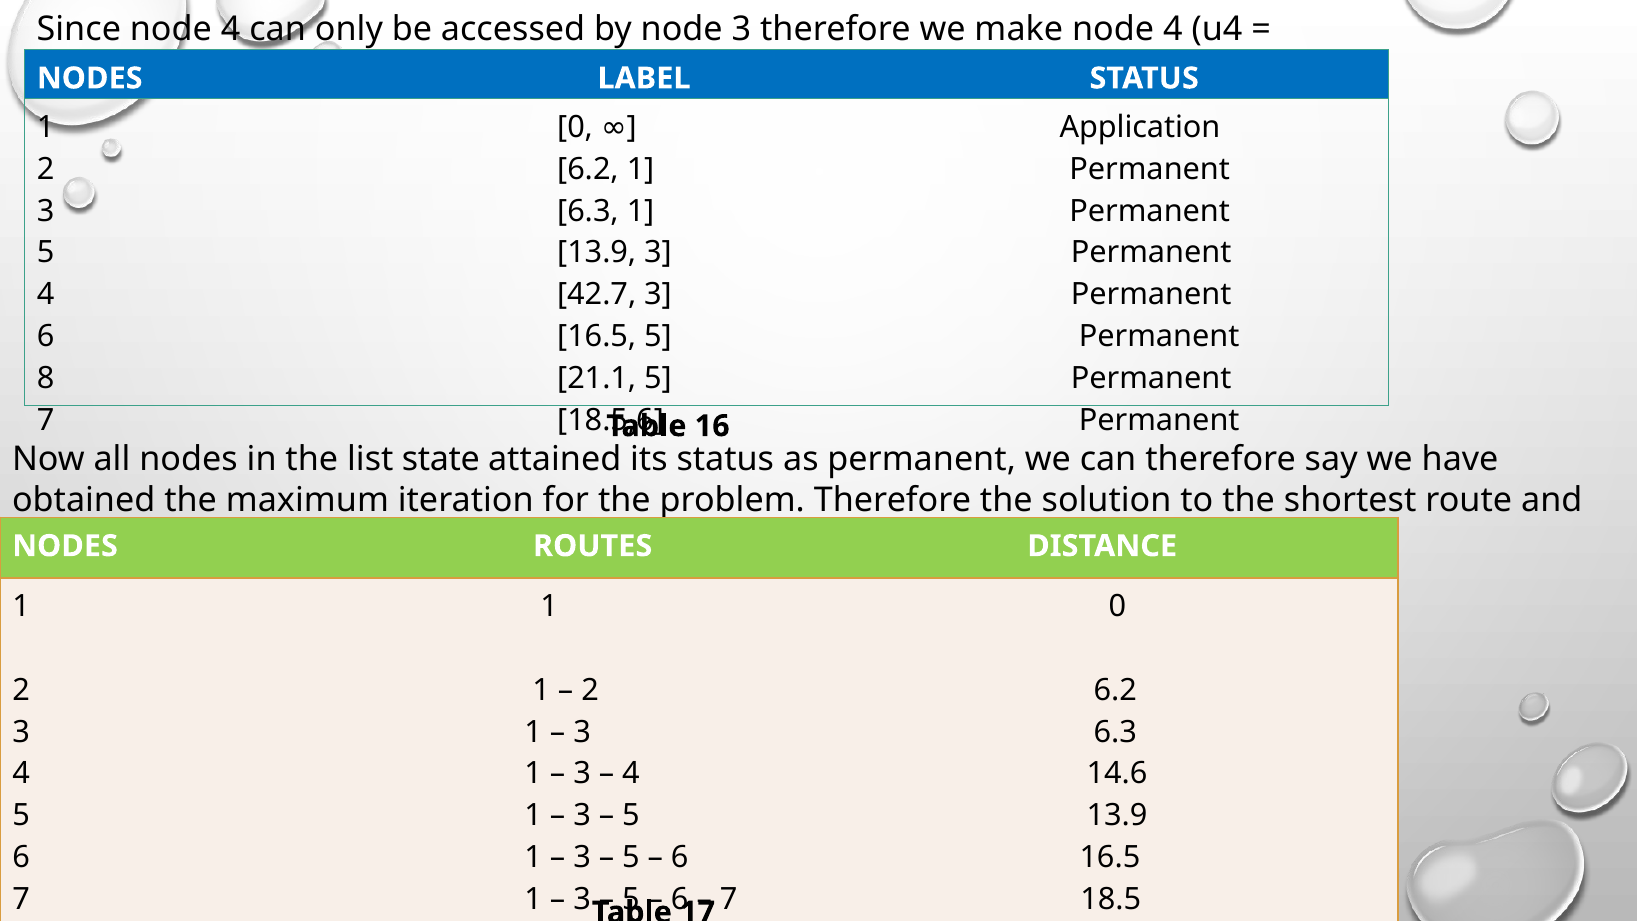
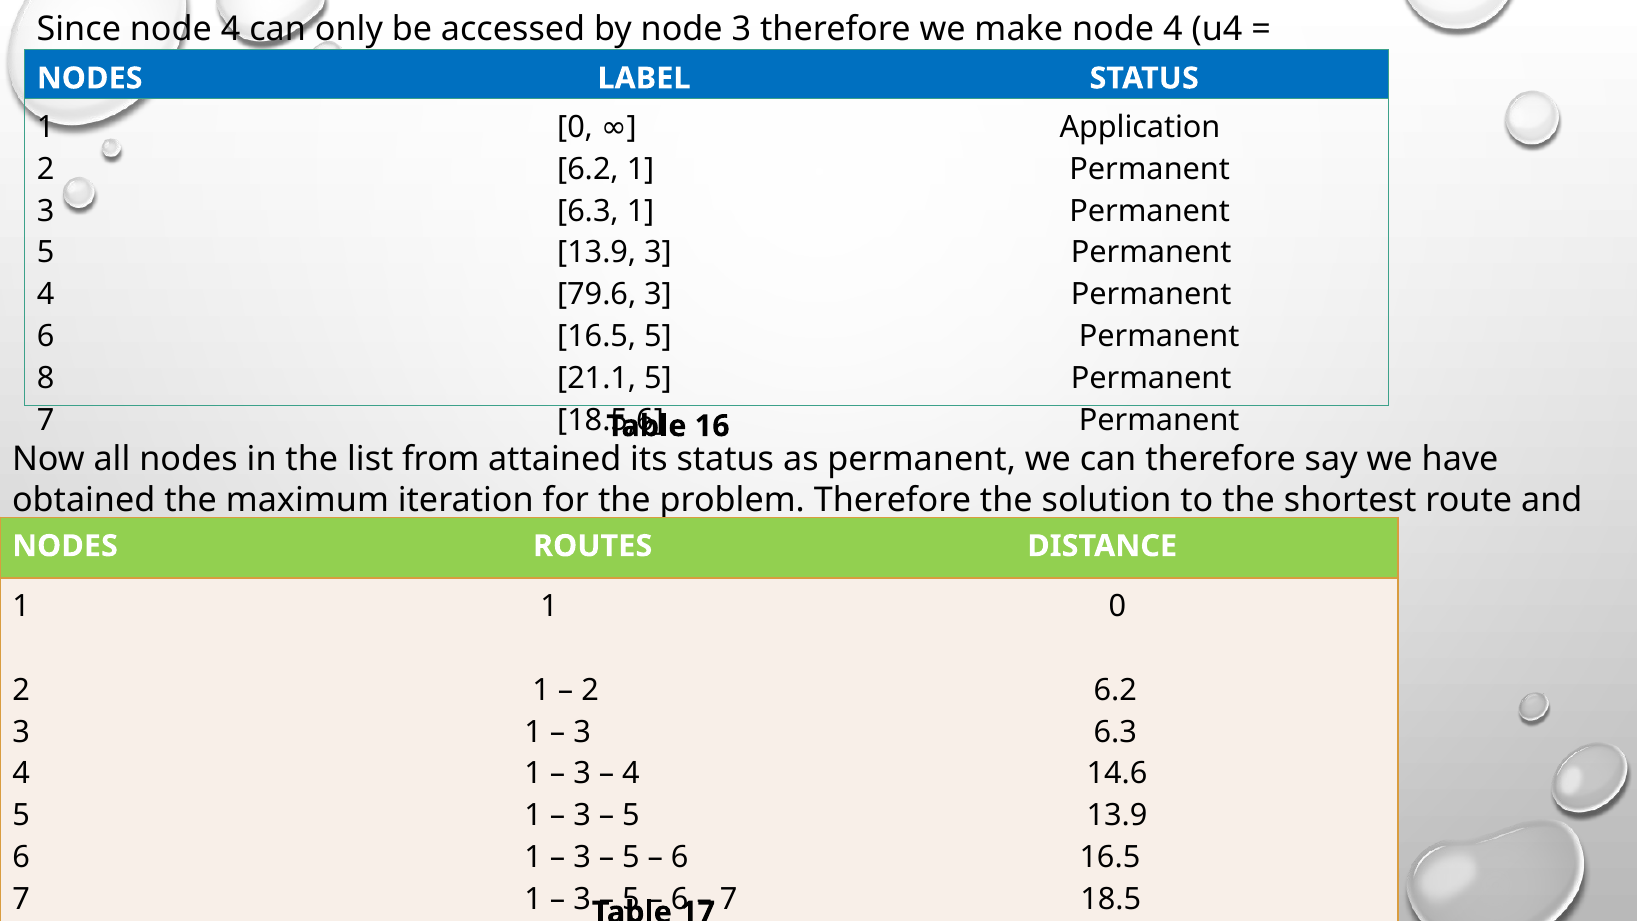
42.7: 42.7 -> 79.6 (597, 295)
list state: state -> from (441, 459)
